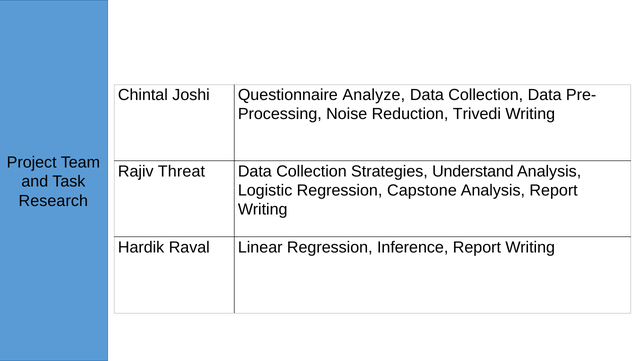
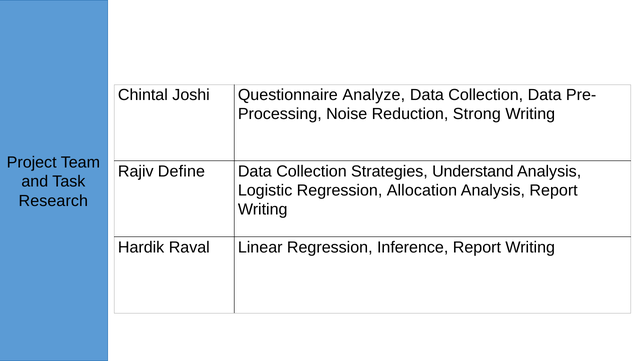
Trivedi: Trivedi -> Strong (477, 114)
Threat: Threat -> Define (181, 171)
Capstone: Capstone -> Allocation (422, 190)
